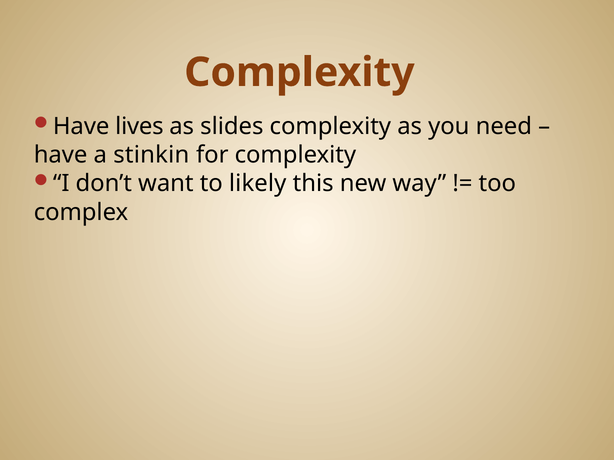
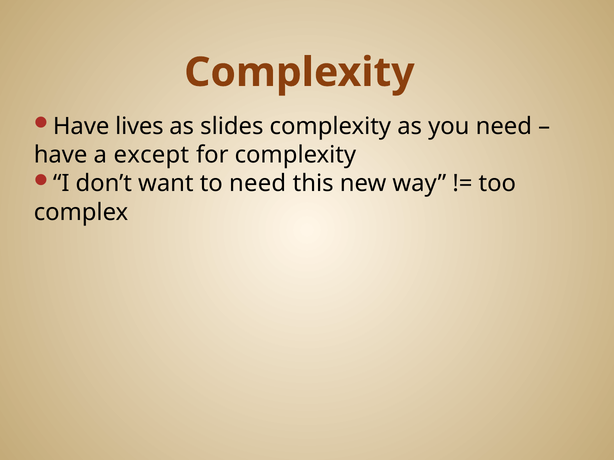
stinkin: stinkin -> except (151, 155)
to likely: likely -> need (258, 184)
